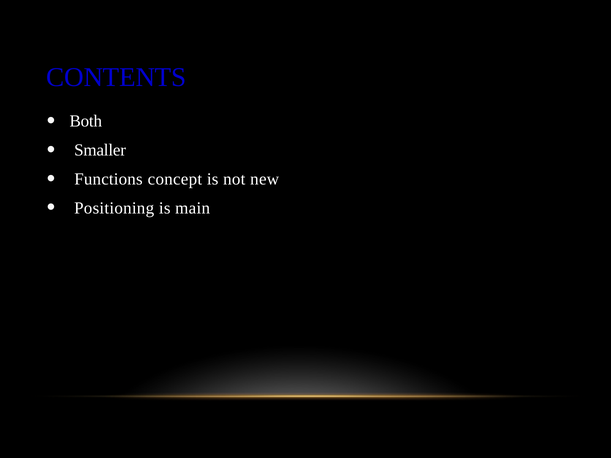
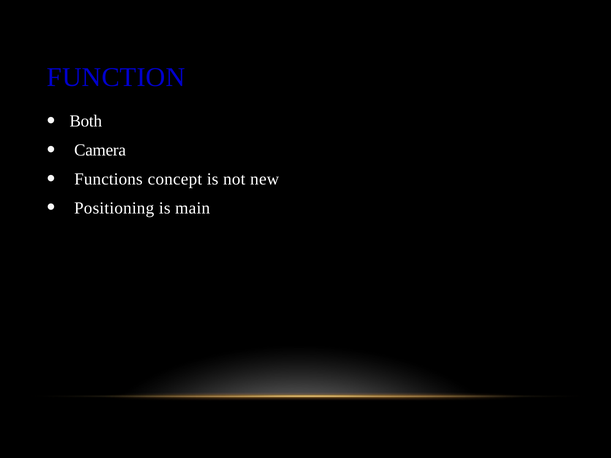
CONTENTS: CONTENTS -> FUNCTION (116, 77)
Smaller: Smaller -> Camera (100, 150)
